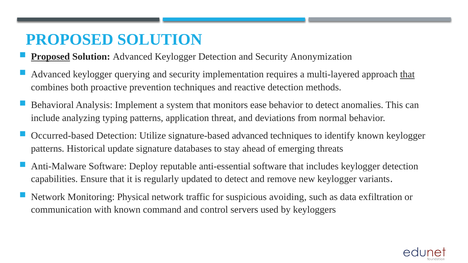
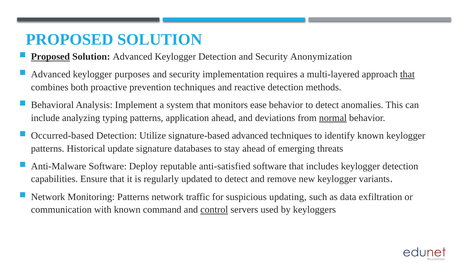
querying: querying -> purposes (132, 74)
application threat: threat -> ahead (224, 118)
normal underline: none -> present (333, 118)
anti-essential: anti-essential -> anti-satisfied (225, 166)
Monitoring Physical: Physical -> Patterns (133, 197)
avoiding: avoiding -> updating (288, 197)
control underline: none -> present (214, 210)
